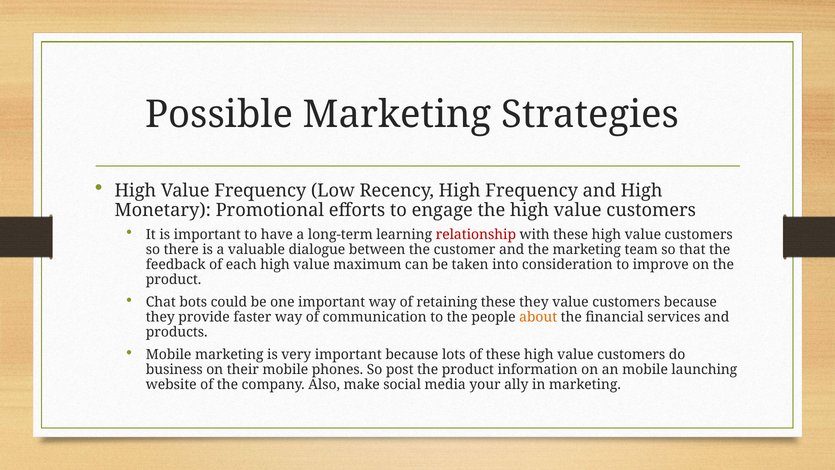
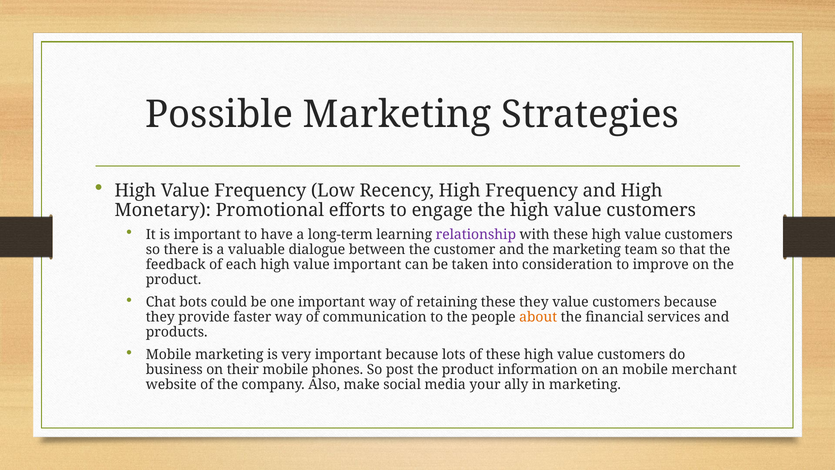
relationship colour: red -> purple (476, 235)
value maximum: maximum -> important (367, 265)
launching: launching -> merchant (704, 370)
